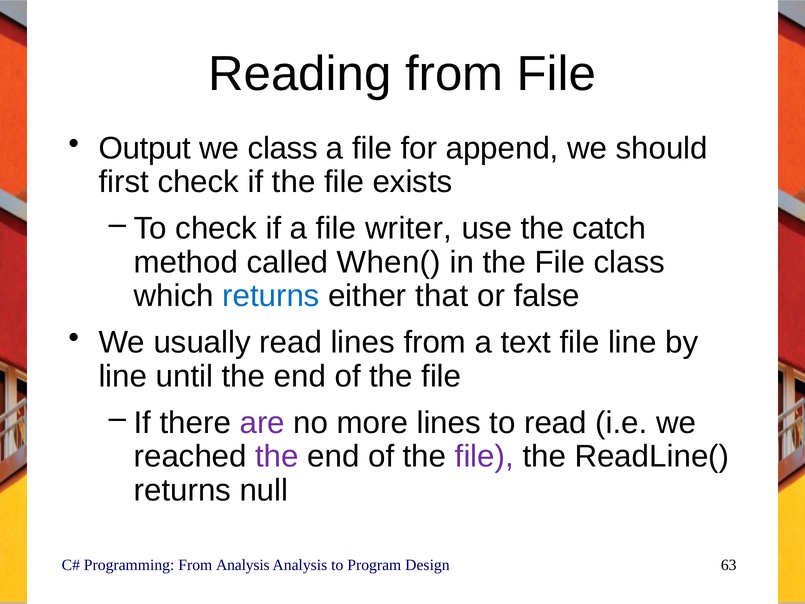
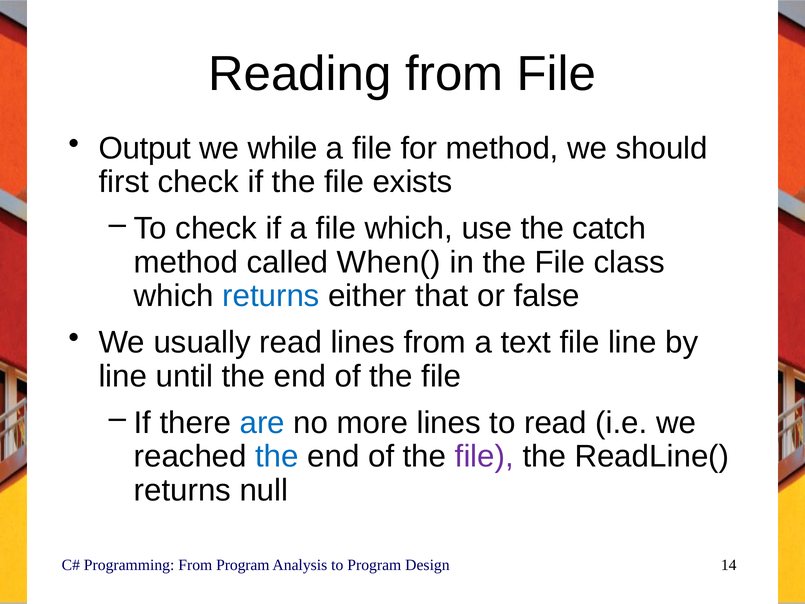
we class: class -> while (283, 148)
for append: append -> method (502, 148)
file writer: writer -> which (409, 228)
are colour: purple -> blue (262, 422)
the colour: purple -> blue (277, 456)
From Analysis: Analysis -> Program (243, 565)
63: 63 -> 14 (729, 565)
